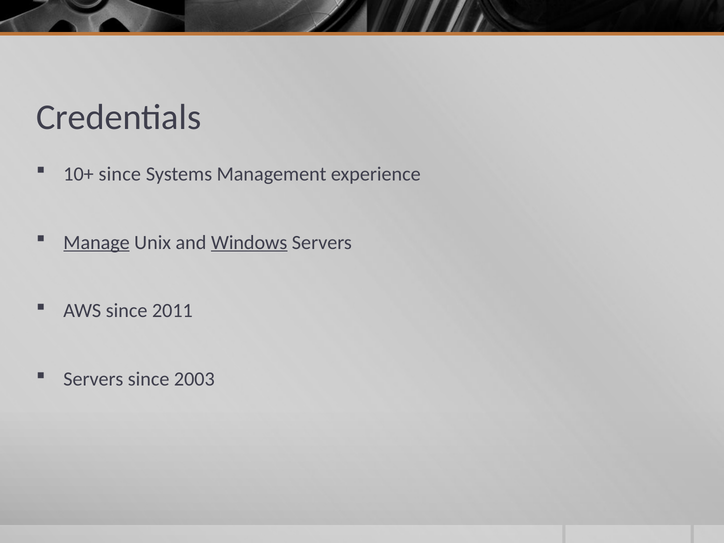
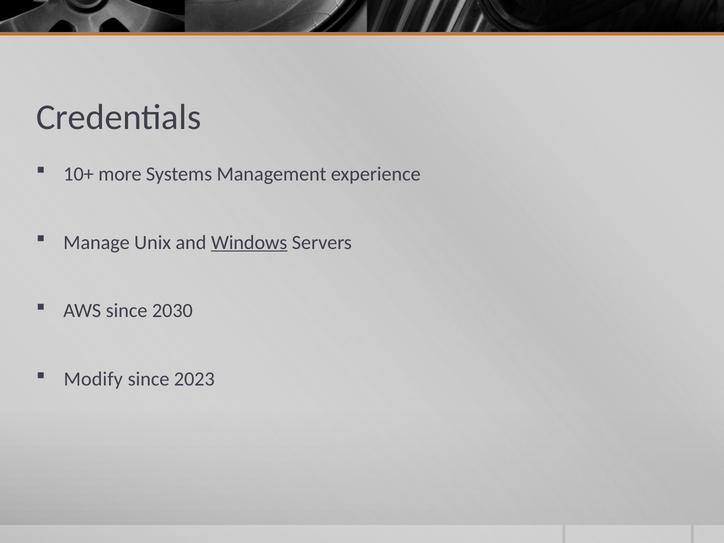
10+ since: since -> more (120, 174)
Manage underline: present -> none (97, 242)
2011: 2011 -> 2030 (172, 311)
Servers: Servers -> Modify (93, 379)
2003: 2003 -> 2023 (194, 379)
